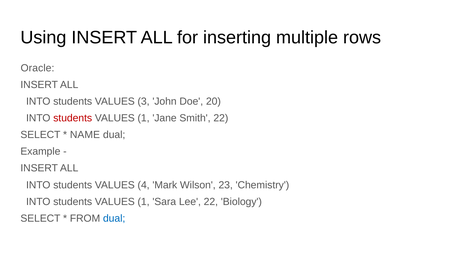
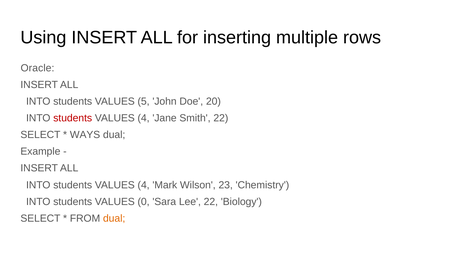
3: 3 -> 5 (144, 101)
1: 1 -> 4 (144, 118)
NAME: NAME -> WAYS (85, 135)
1: 1 -> 0 (144, 202)
dual colour: blue -> orange (114, 218)
